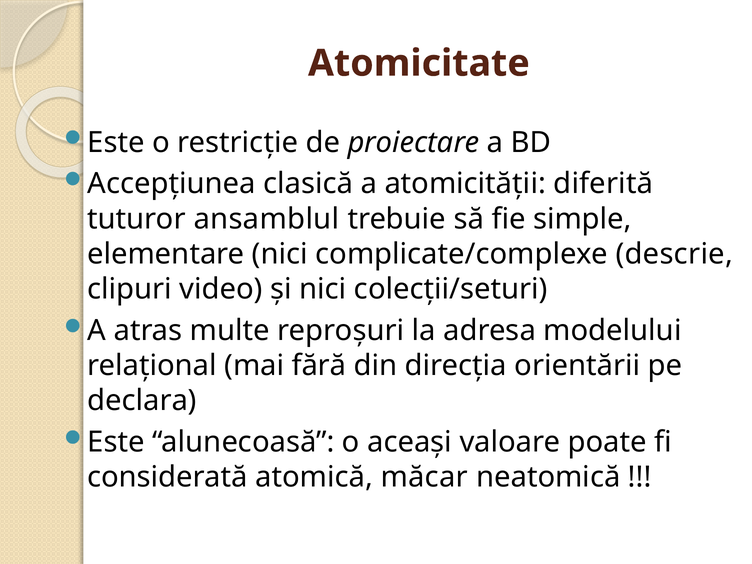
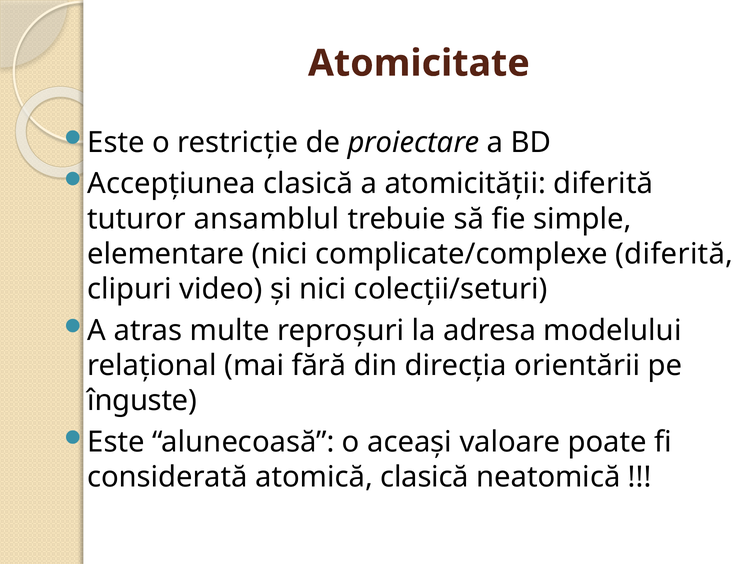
complicate/complexe descrie: descrie -> diferită (674, 254)
declara: declara -> înguste (142, 401)
atomică măcar: măcar -> clasică (425, 477)
